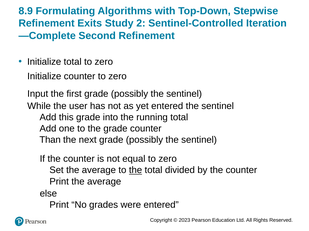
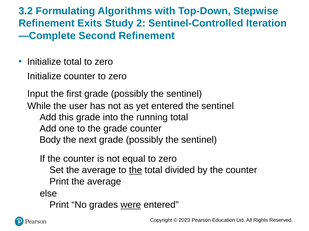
8.9: 8.9 -> 3.2 (26, 11)
Than: Than -> Body (50, 140)
were underline: none -> present (131, 206)
